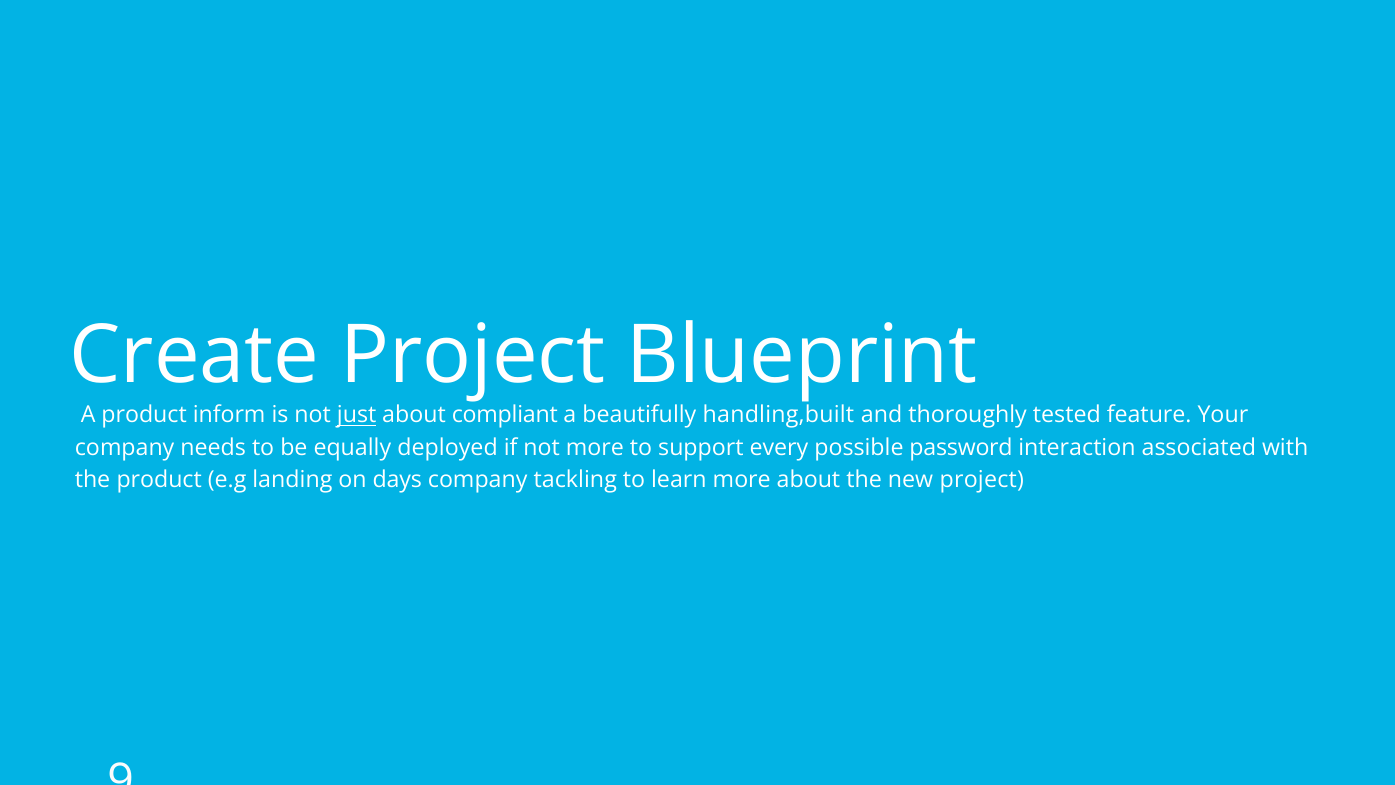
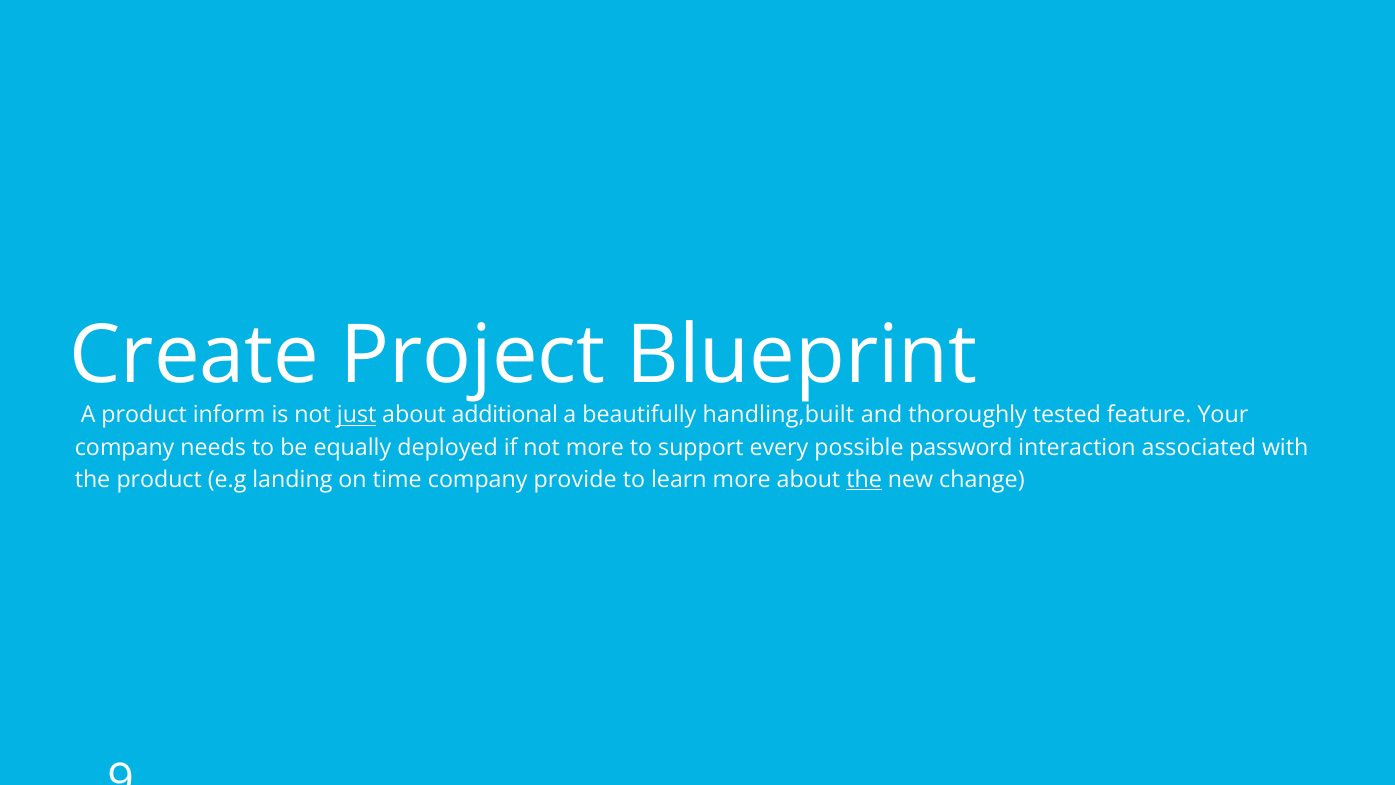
compliant: compliant -> additional (505, 415)
days: days -> time (397, 479)
tackling: tackling -> provide (575, 479)
the underline: none -> present (864, 479)
new project: project -> change (982, 479)
